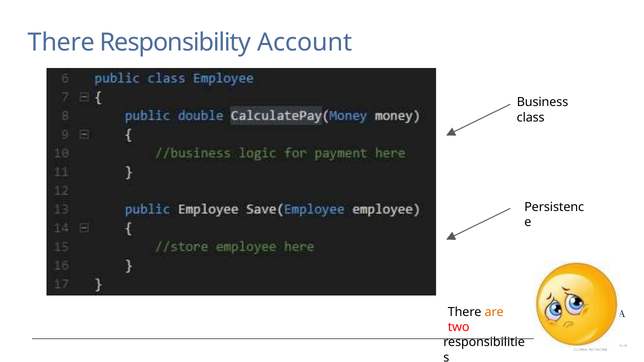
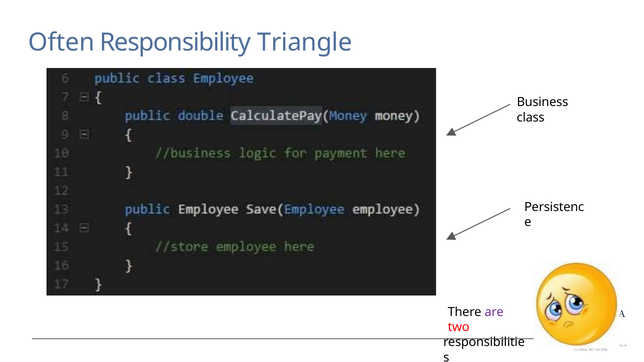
There: There -> Often (61, 42)
Account: Account -> Triangle (305, 42)
are colour: orange -> purple (494, 313)
